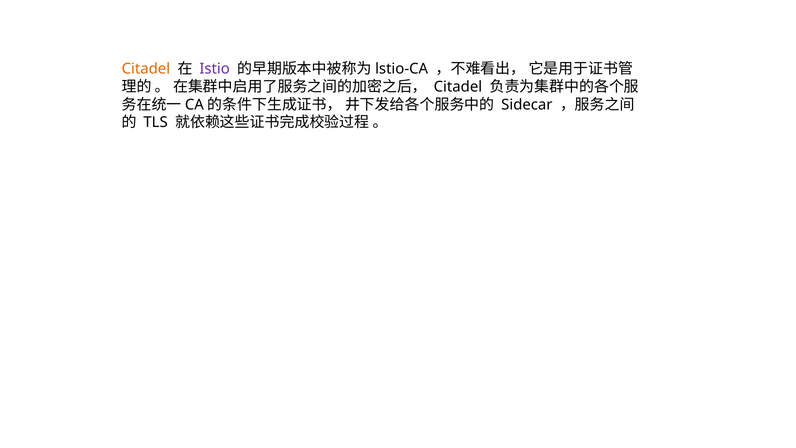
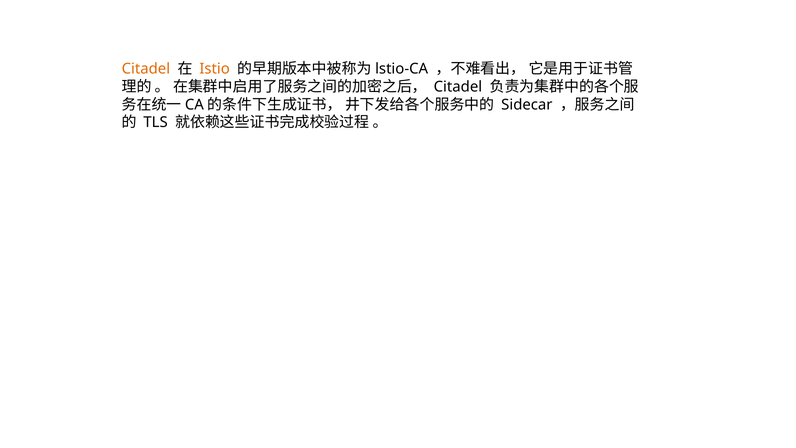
Istio colour: purple -> orange (215, 69)
